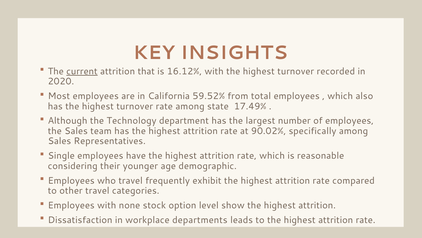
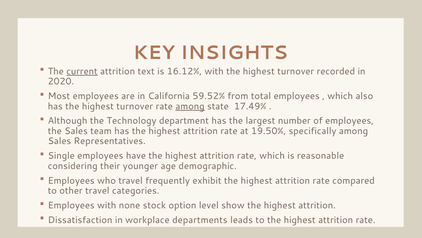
that: that -> text (146, 71)
among underline: none -> present (190, 106)
90.02%: 90.02% -> 19.50% (269, 131)
